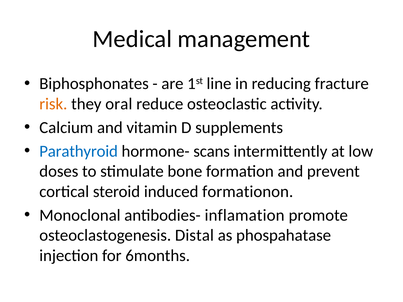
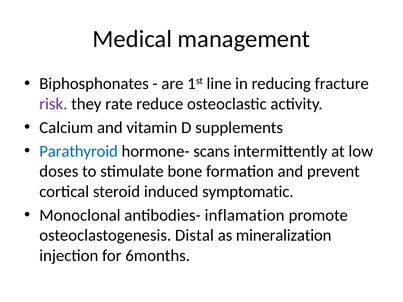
risk colour: orange -> purple (53, 104)
oral: oral -> rate (119, 104)
formationon: formationon -> symptomatic (248, 192)
phospahatase: phospahatase -> mineralization (284, 236)
